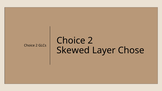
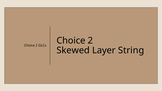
Chose: Chose -> String (131, 50)
